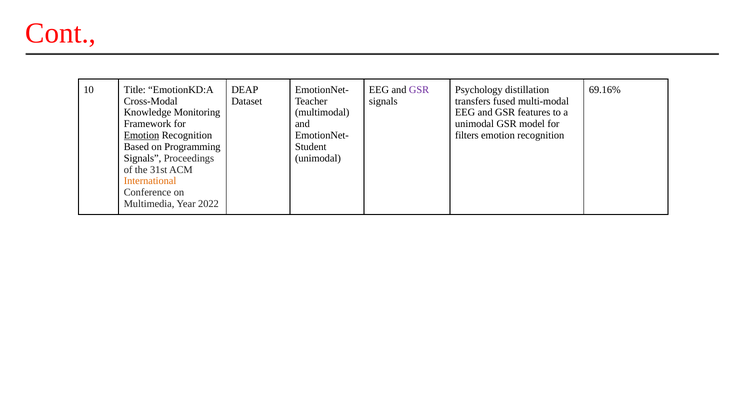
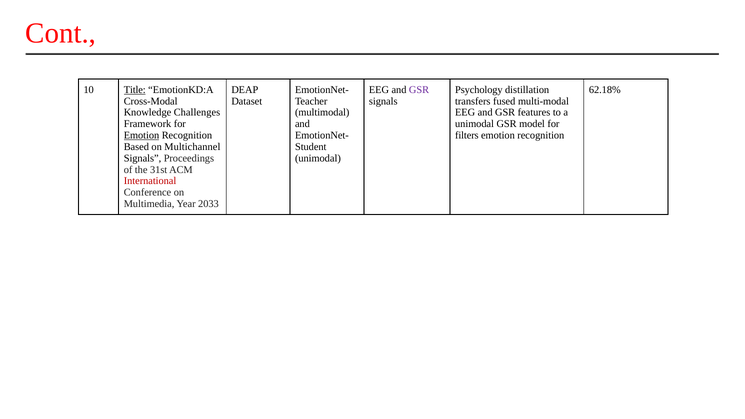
Title underline: none -> present (135, 90)
69.16%: 69.16% -> 62.18% (605, 90)
Monitoring: Monitoring -> Challenges (197, 113)
Programming: Programming -> Multichannel (192, 147)
International colour: orange -> red (150, 181)
2022: 2022 -> 2033 (208, 204)
